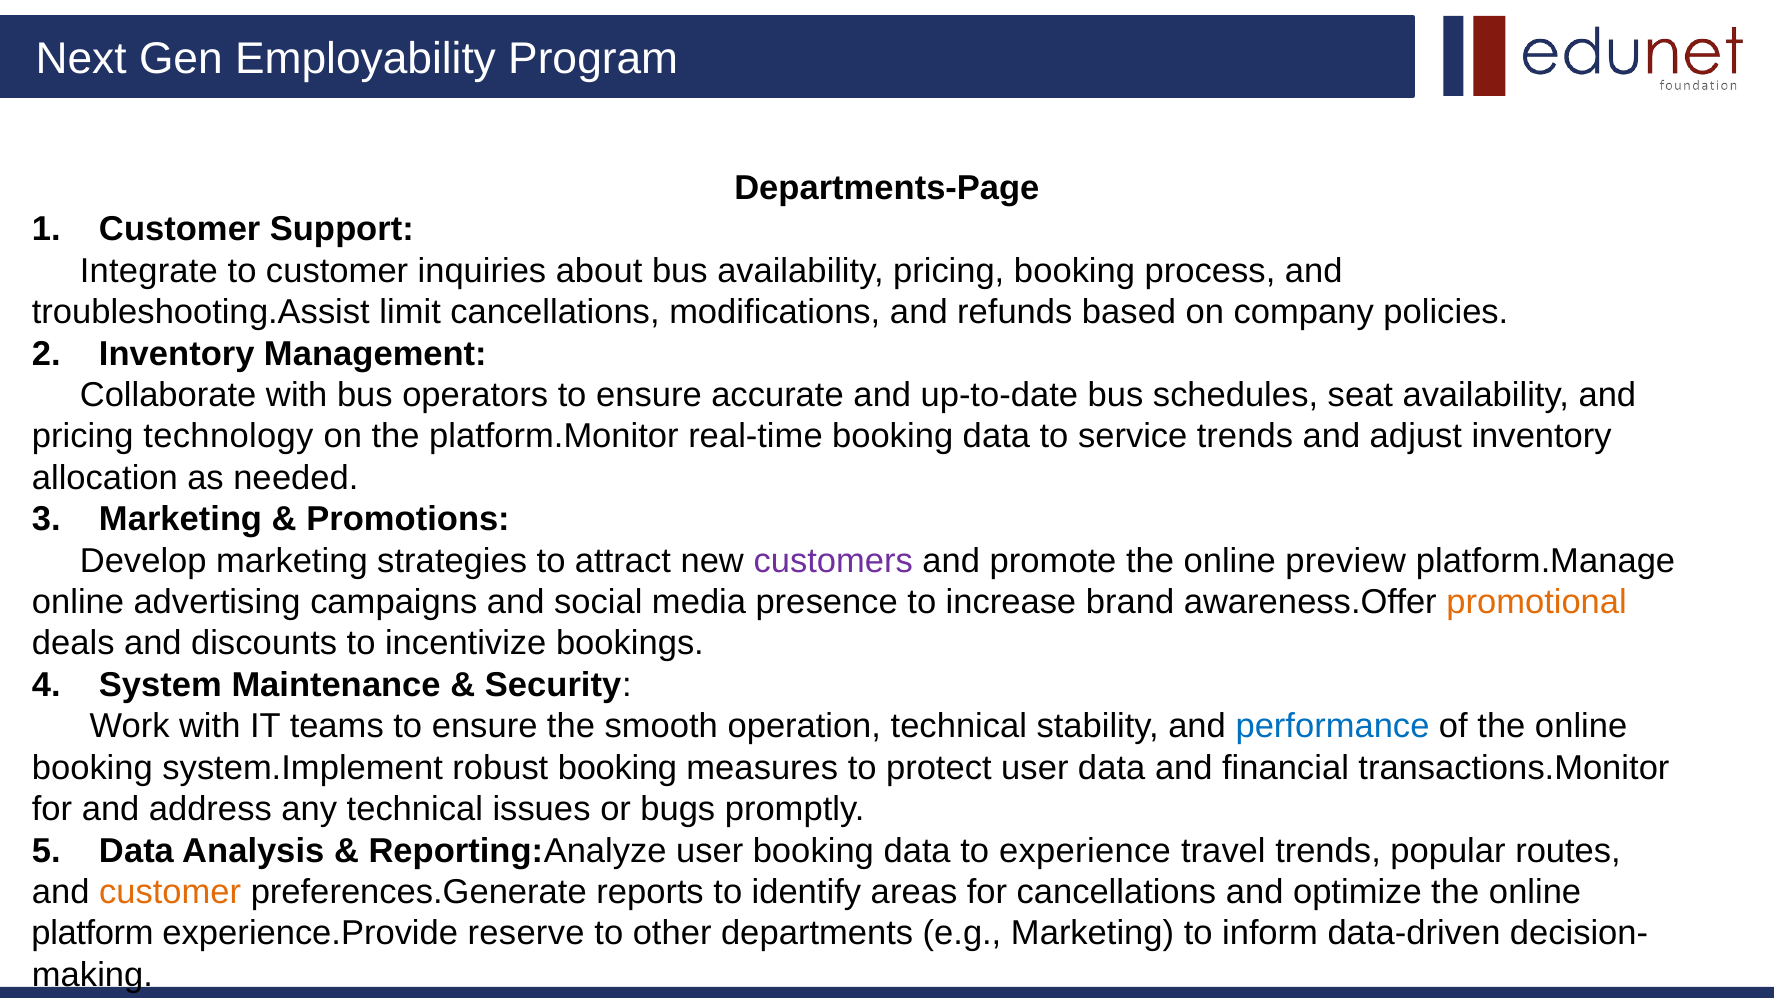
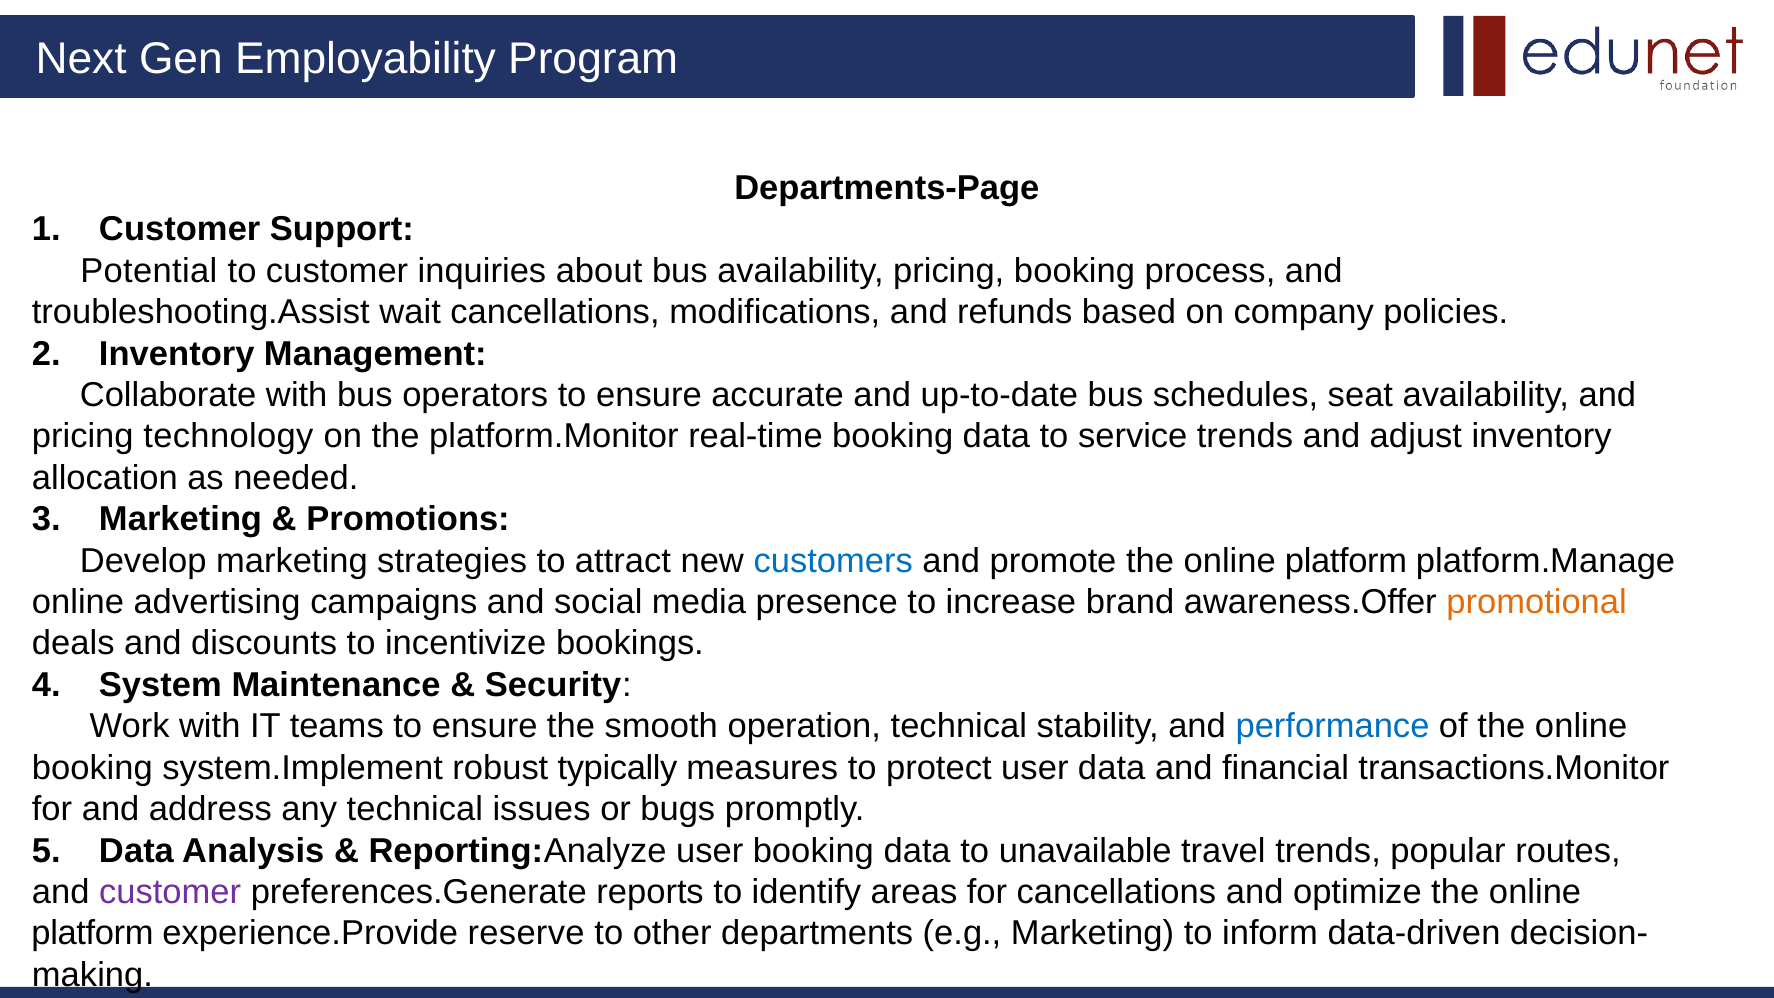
Integrate: Integrate -> Potential (149, 271)
limit: limit -> wait (410, 312)
customers colour: purple -> blue (833, 561)
promote the online preview: preview -> platform (1346, 561)
robust booking: booking -> typically (618, 768)
experience: experience -> unavailable (1085, 851)
customer colour: orange -> purple (170, 892)
